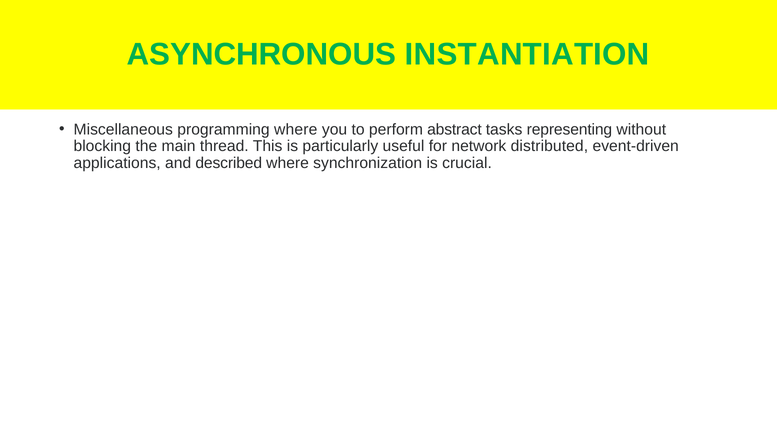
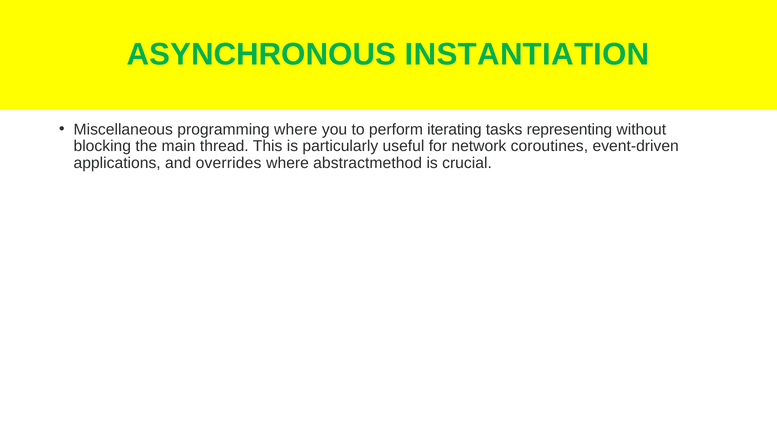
abstract: abstract -> iterating (454, 129)
distributed: distributed -> coroutines (549, 146)
described: described -> overrides (229, 163)
synchronization: synchronization -> abstractmethod (368, 163)
